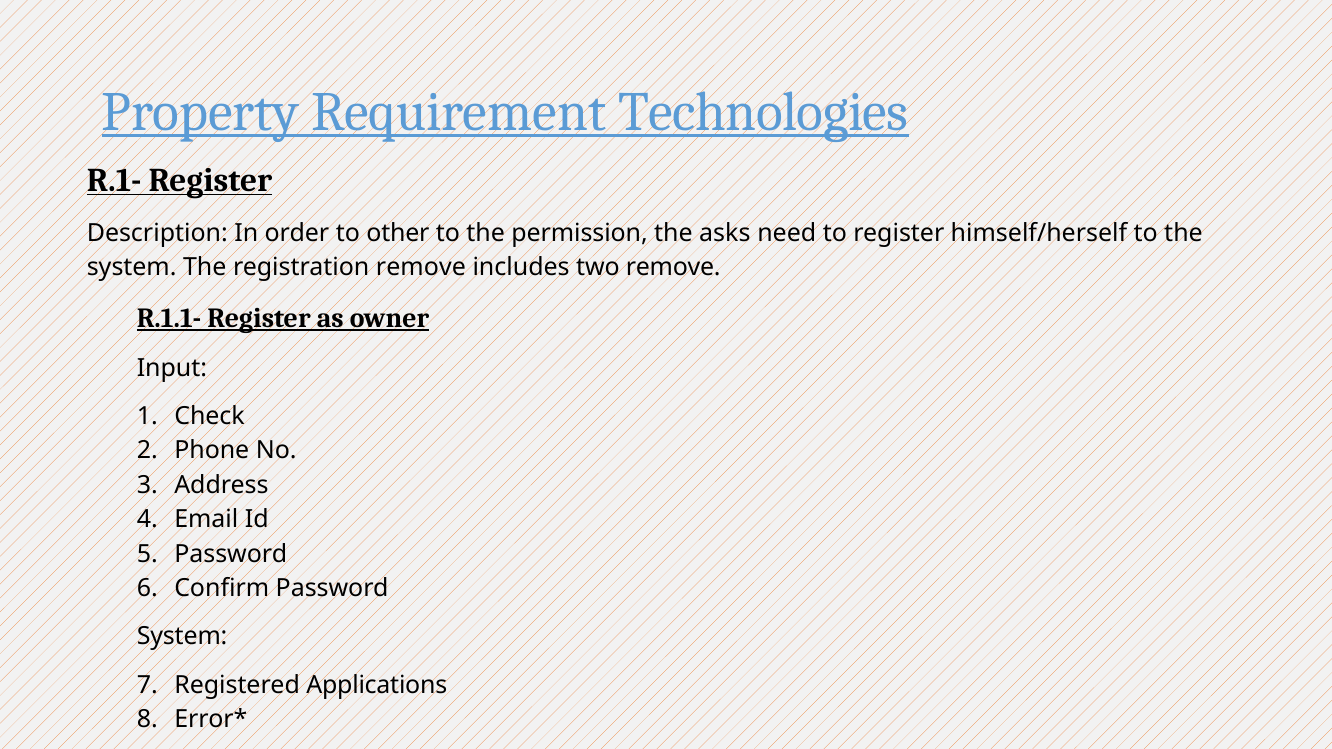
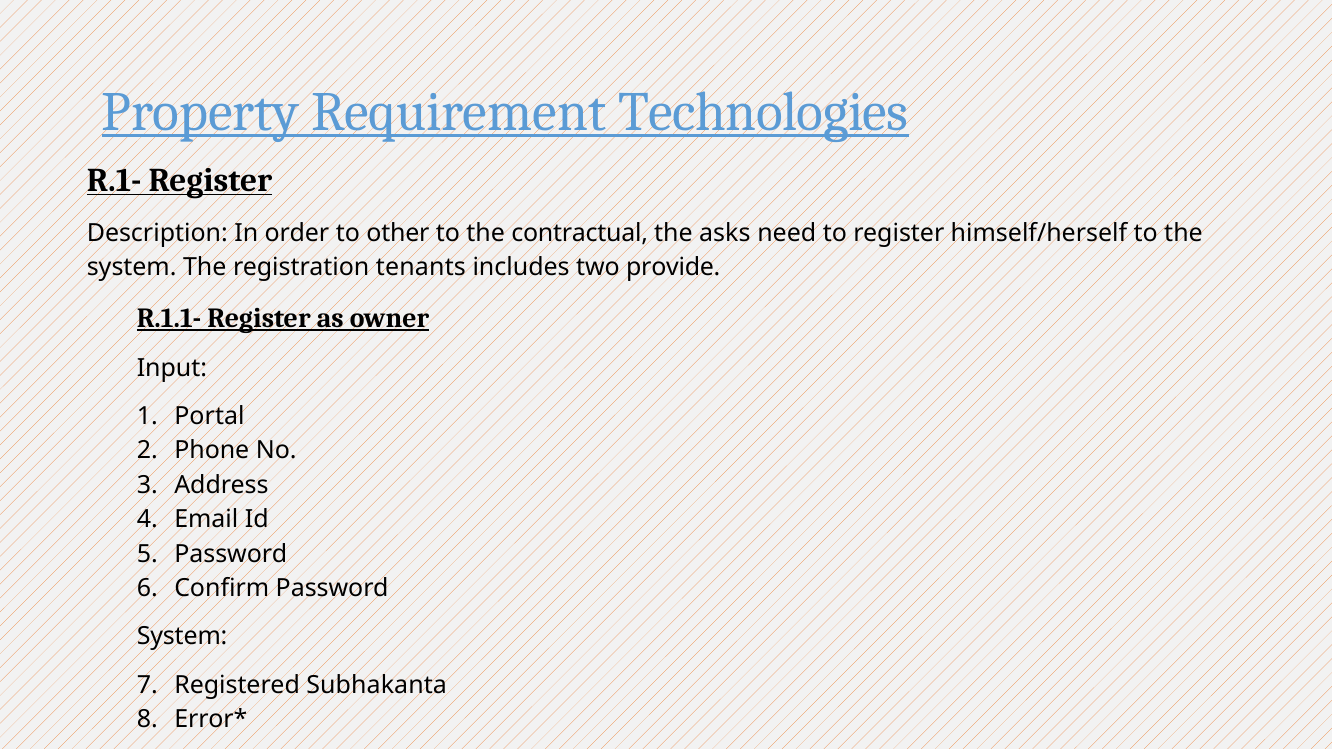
permission: permission -> contractual (580, 233)
registration remove: remove -> tenants (421, 267)
two remove: remove -> provide (673, 267)
Check: Check -> Portal (209, 416)
Applications: Applications -> Subhakanta (377, 685)
